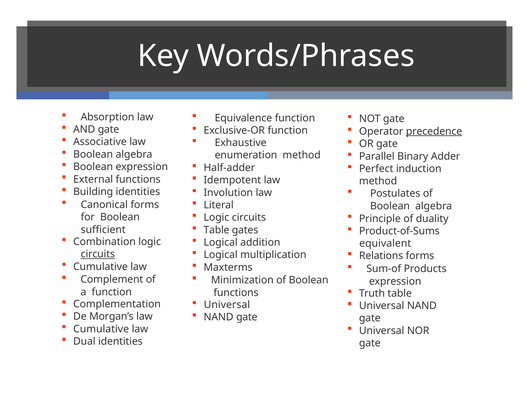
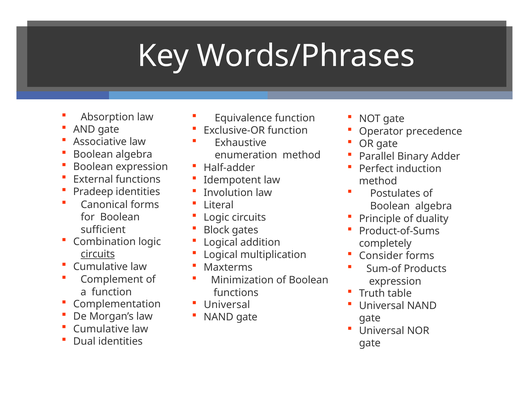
precedence underline: present -> none (434, 131)
Building: Building -> Pradeep (93, 192)
Table: Table -> Block (216, 230)
equivalent: equivalent -> completely (385, 243)
Relations: Relations -> Consider (381, 256)
